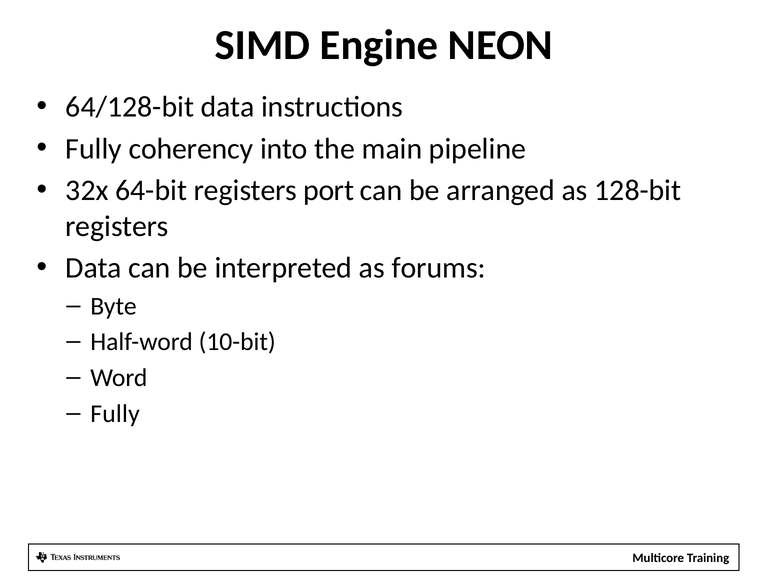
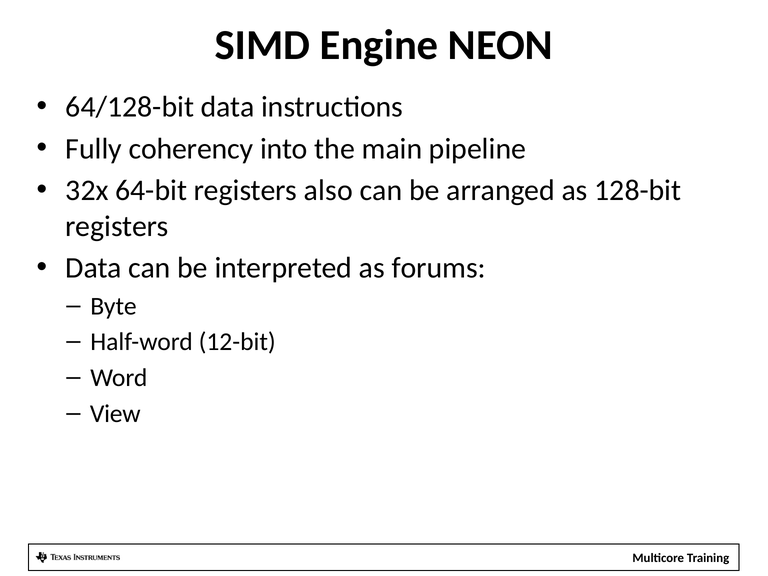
port: port -> also (328, 191)
10-bit: 10-bit -> 12-bit (237, 342)
Fully: Fully -> View (115, 414)
